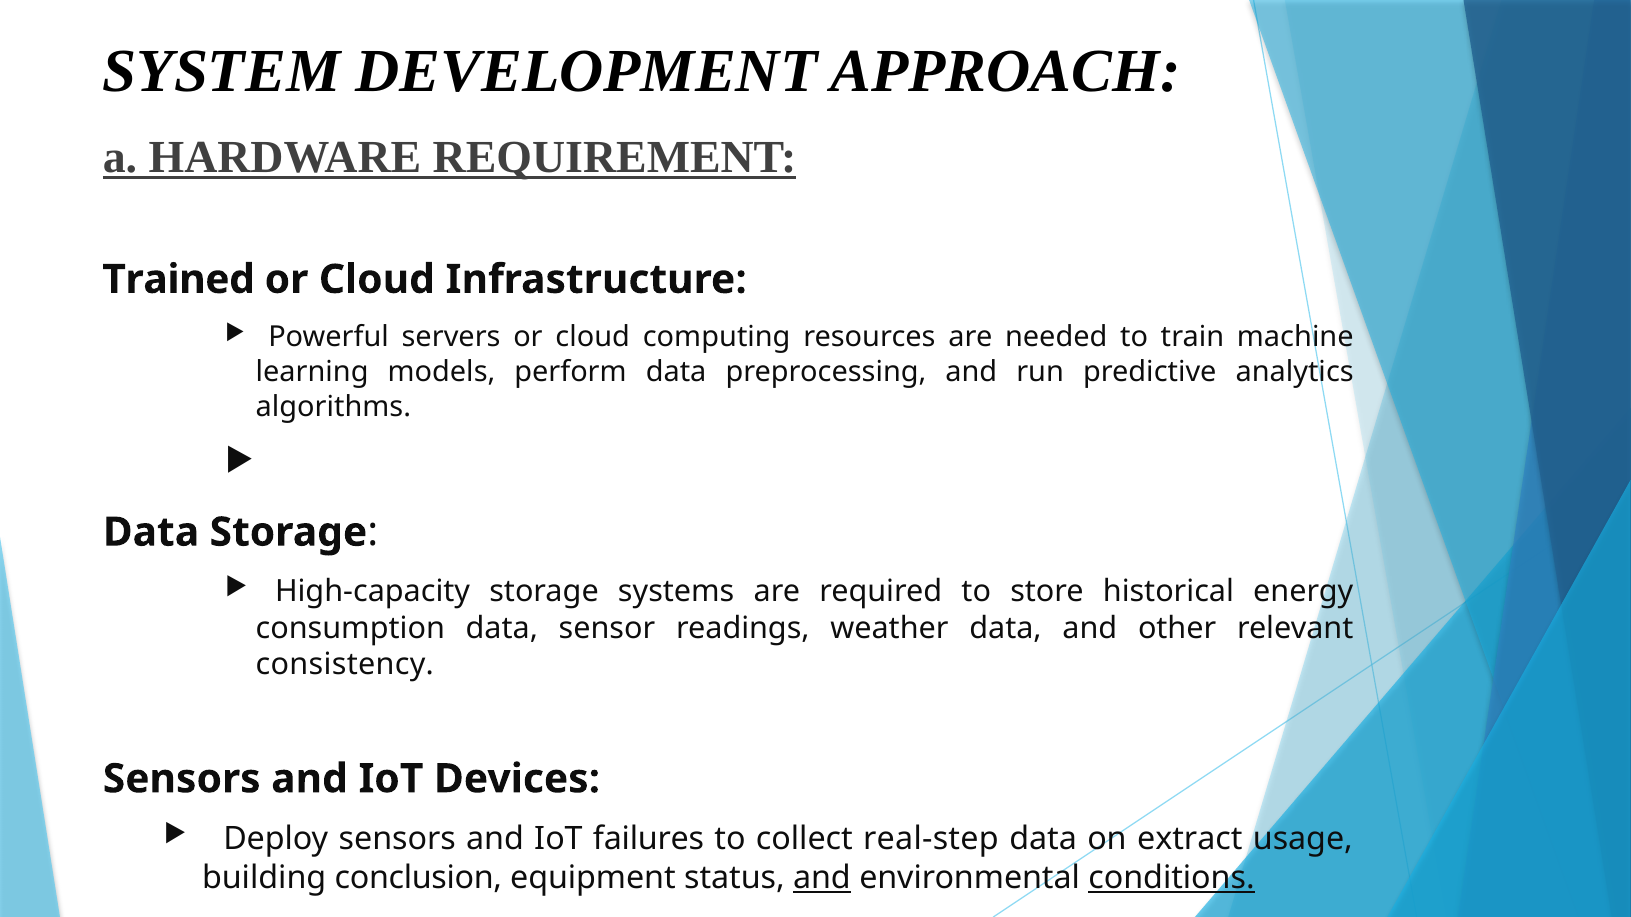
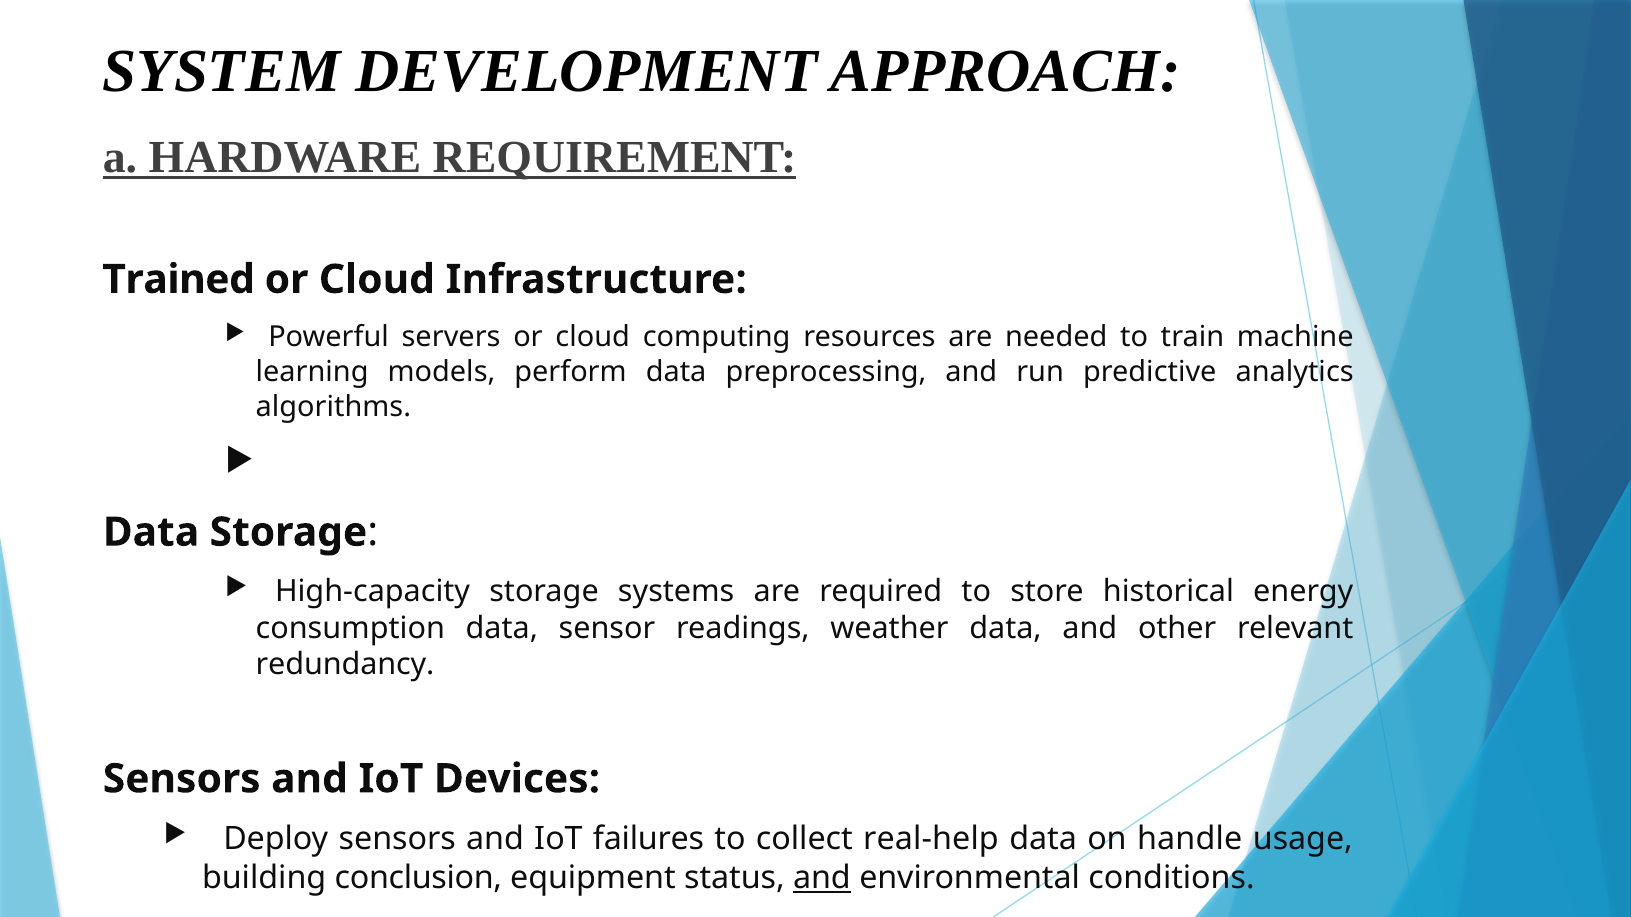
consistency: consistency -> redundancy (345, 665)
real-step: real-step -> real-help (931, 839)
extract: extract -> handle (1190, 839)
conditions underline: present -> none (1172, 878)
